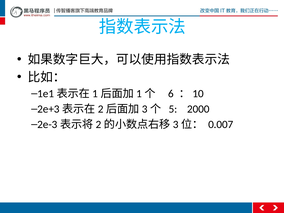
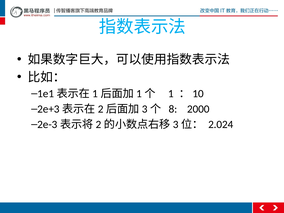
6: 6 -> 1 (171, 94)
5: 5 -> 8 (173, 109)
0.007: 0.007 -> 2.024 (221, 125)
